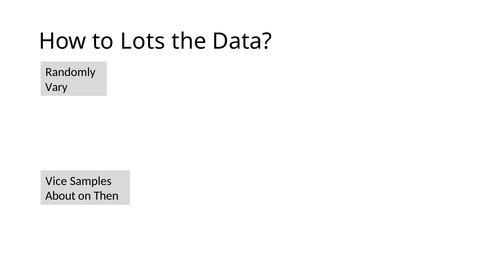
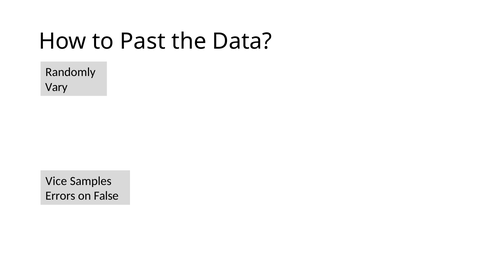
Lots: Lots -> Past (143, 41)
About: About -> Errors (60, 196)
Then: Then -> False (106, 196)
